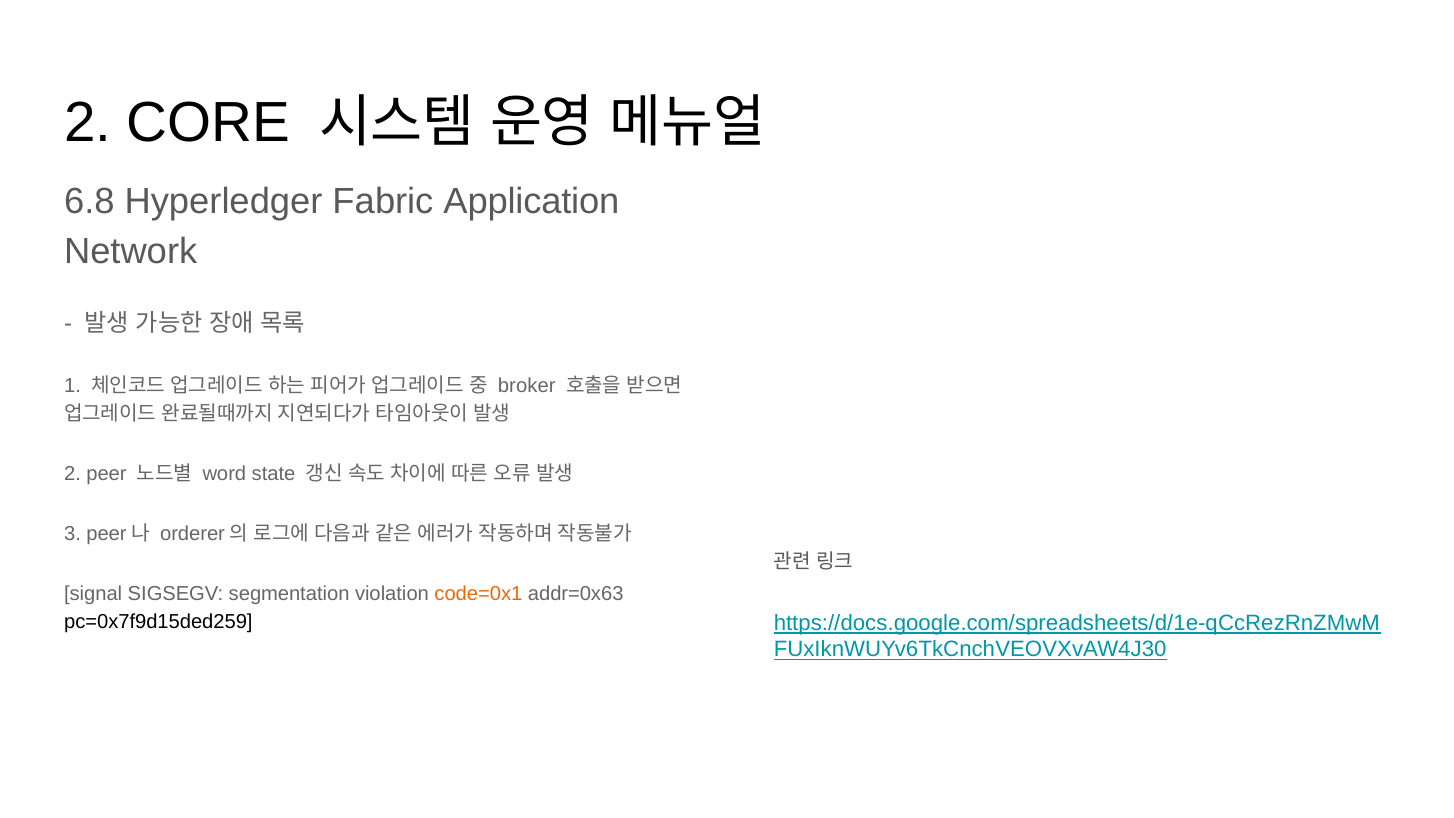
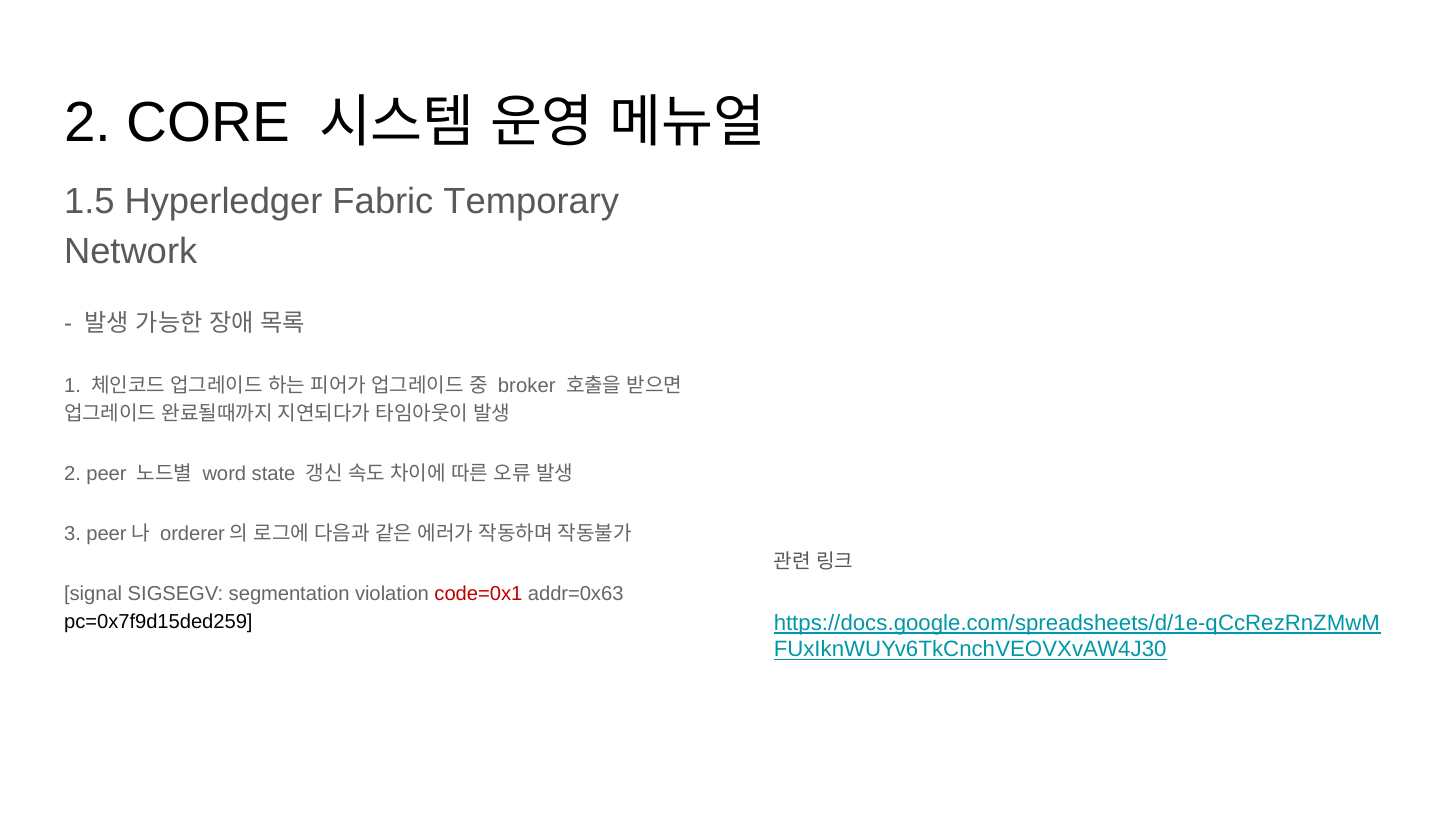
6.8: 6.8 -> 1.5 (89, 201)
Application: Application -> Temporary (531, 201)
code=0x1 colour: orange -> red (478, 594)
